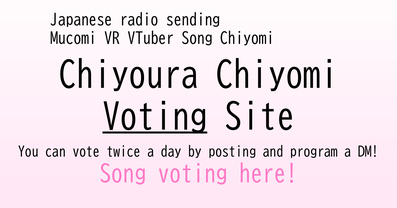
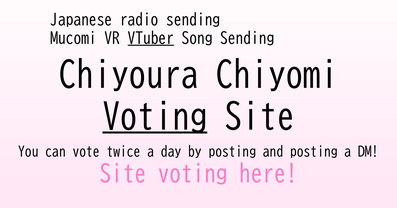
VTuber underline: none -> present (151, 39)
Song Chiyomi: Chiyomi -> Sending (247, 39)
and program: program -> posting (314, 152)
Song: Song -> Site (123, 174)
